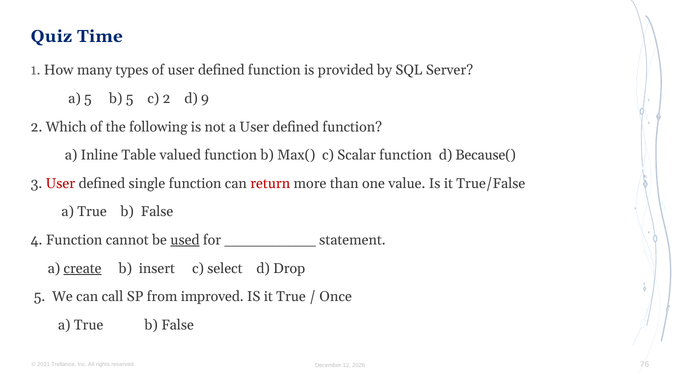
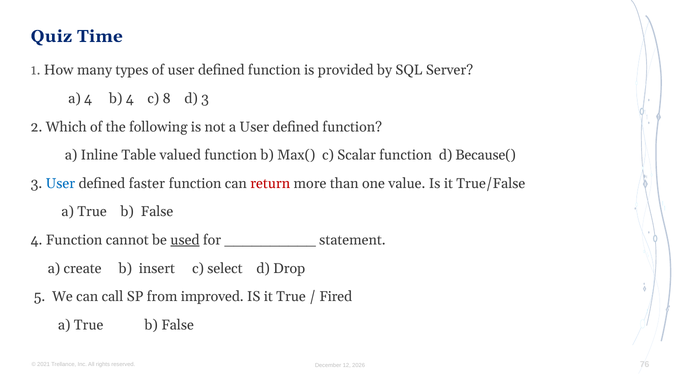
a 5: 5 -> 4 (88, 99)
b 5: 5 -> 4 (130, 99)
c 2: 2 -> 8 (167, 99)
d 9: 9 -> 3 (205, 99)
User colour: red -> blue (60, 184)
single: single -> faster (147, 184)
create underline: present -> none (83, 269)
Once: Once -> Fired (336, 297)
